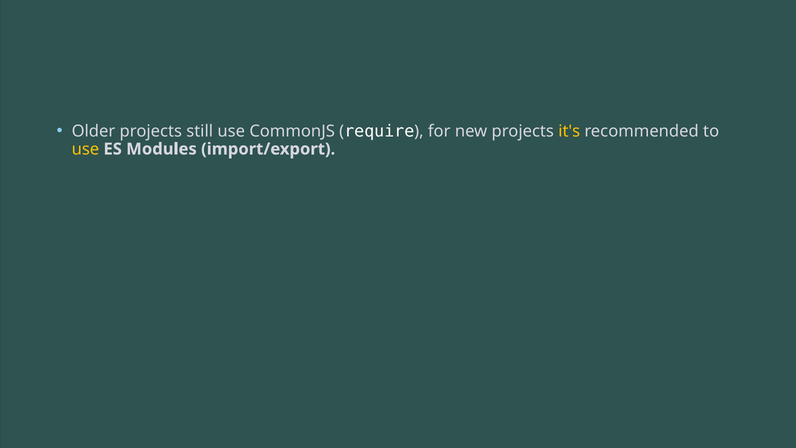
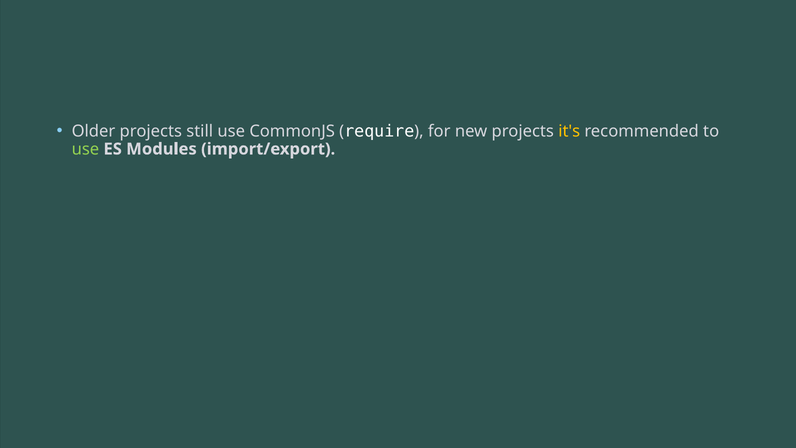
use colour: yellow -> light green (85, 149)
